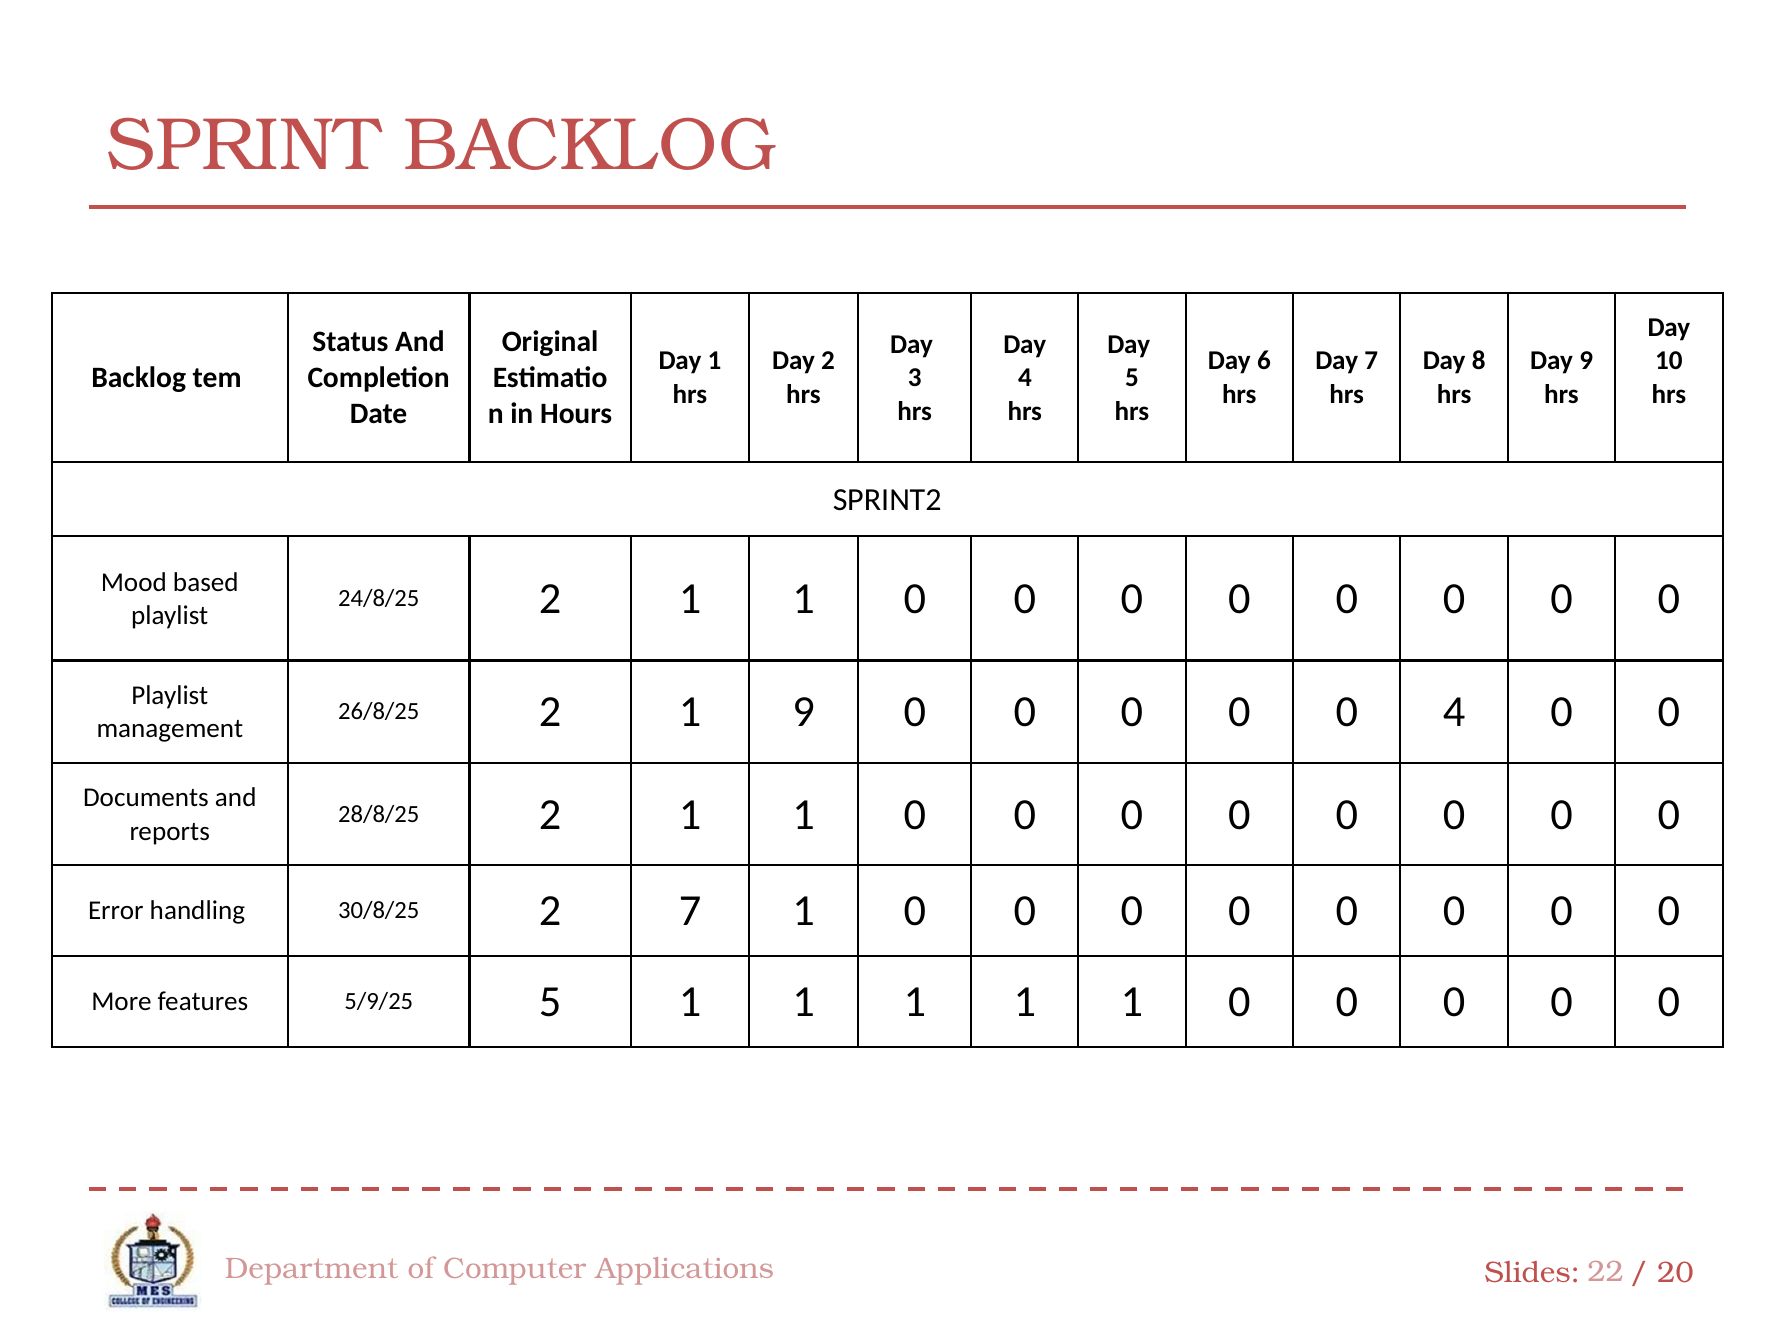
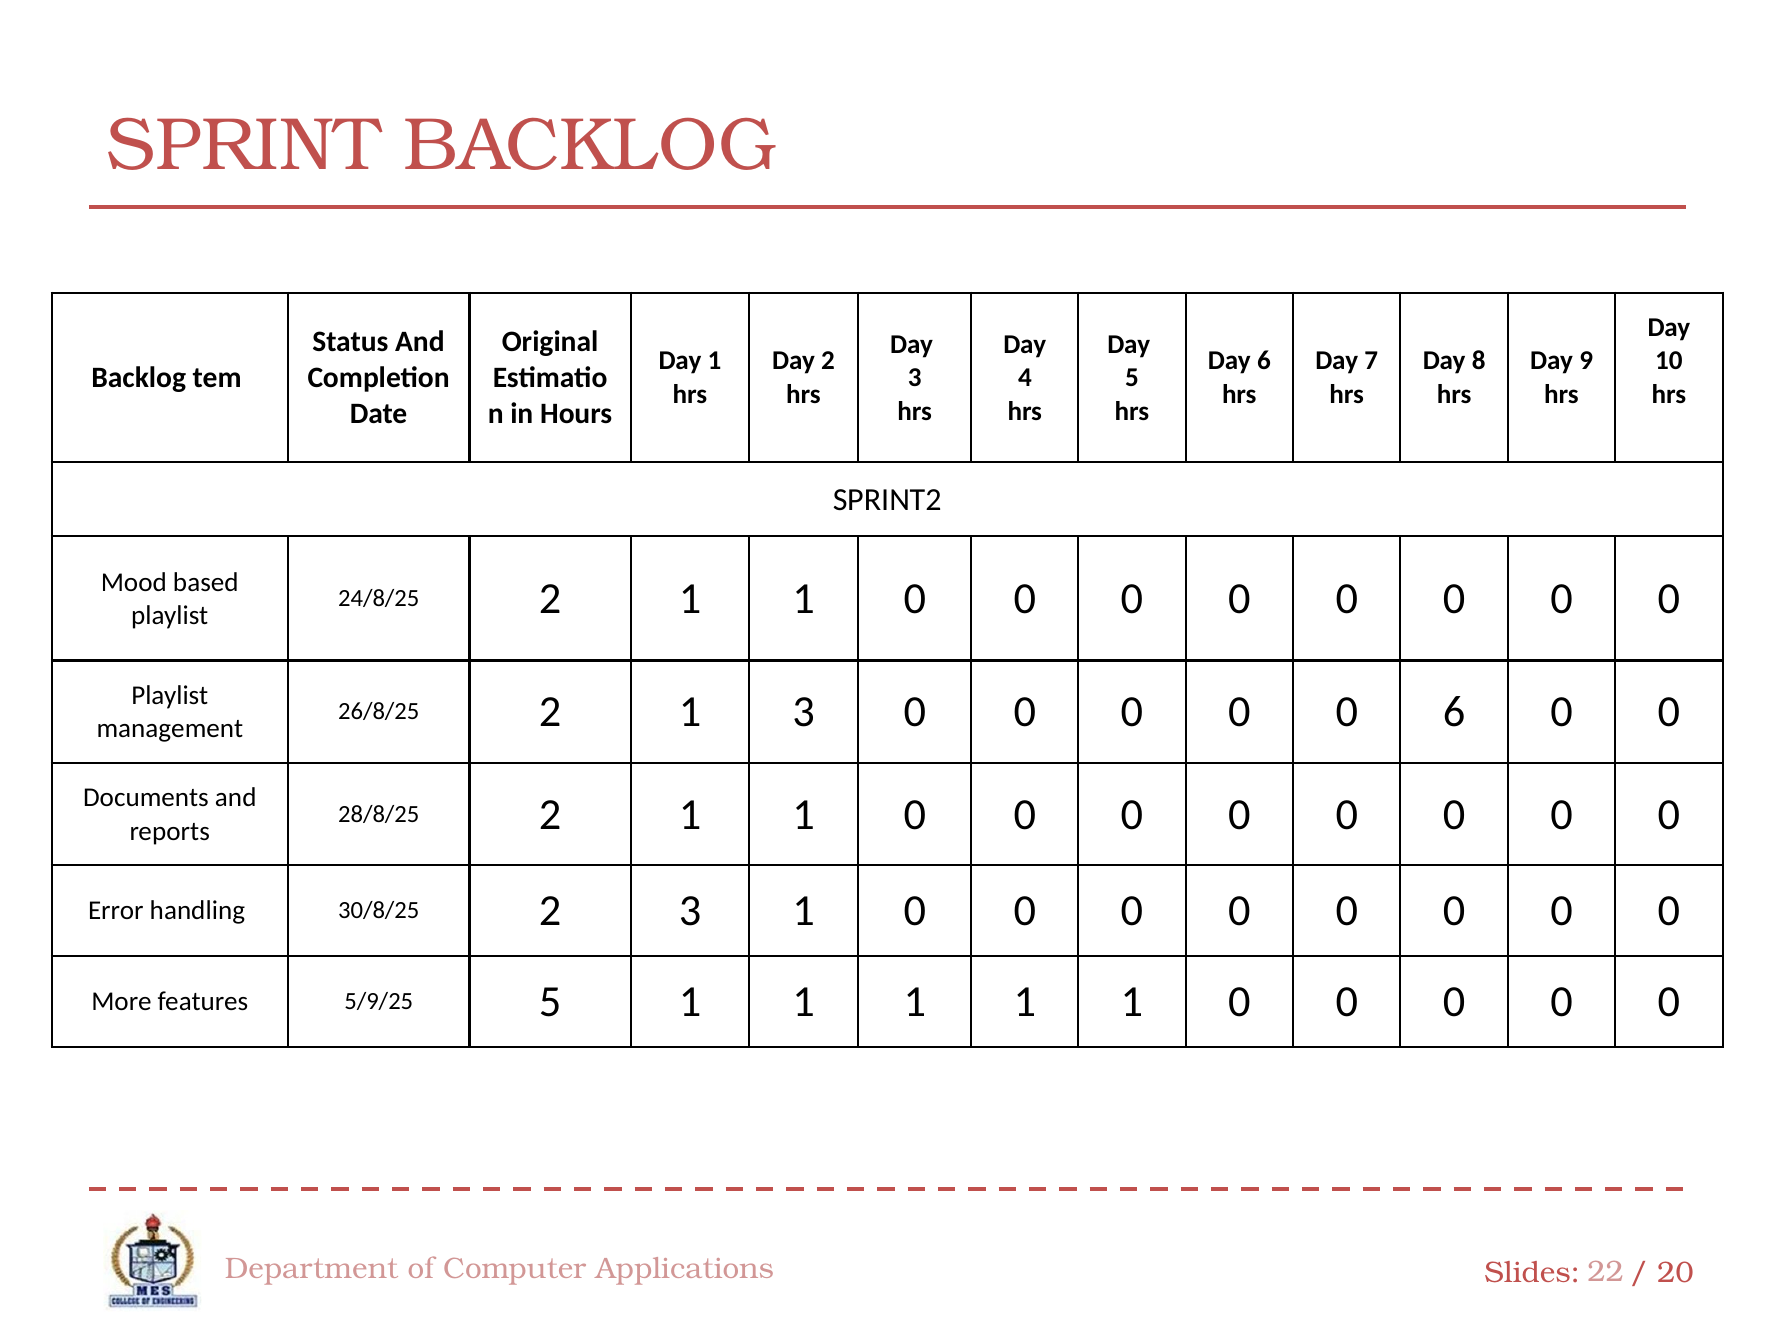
1 9: 9 -> 3 (804, 712)
0 4: 4 -> 6 (1454, 712)
2 7: 7 -> 3 (690, 911)
